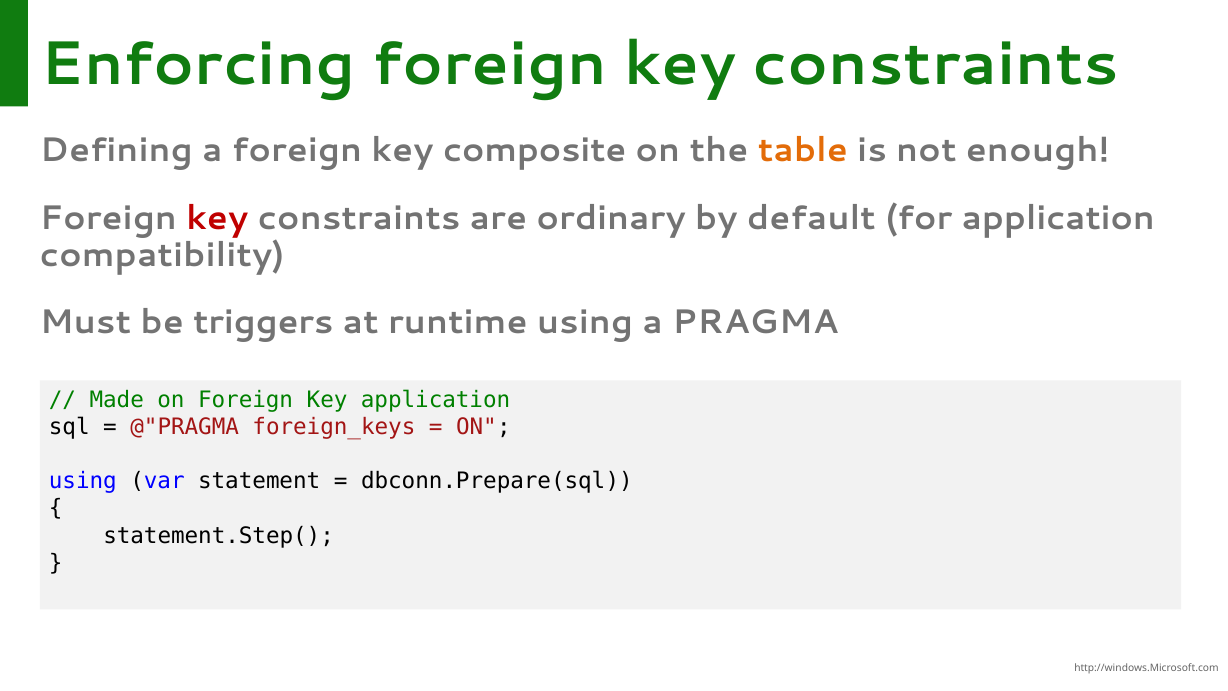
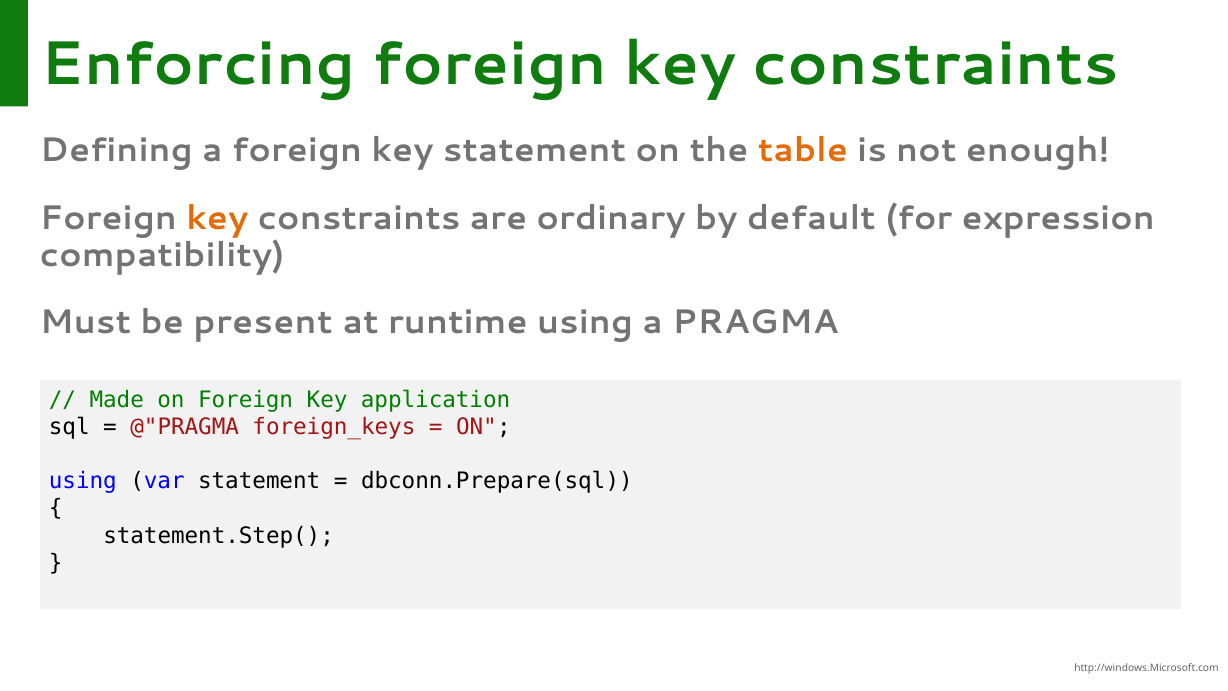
key composite: composite -> statement (534, 151)
key colour: red -> orange (217, 218)
for application: application -> expression (1058, 218)
triggers: triggers -> present (263, 322)
